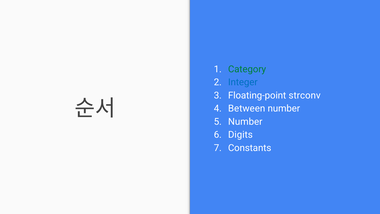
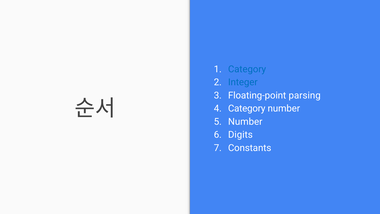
Category colour: green -> blue (247, 69)
strconv: strconv -> parsing (305, 95)
Between: Between -> Category (247, 108)
